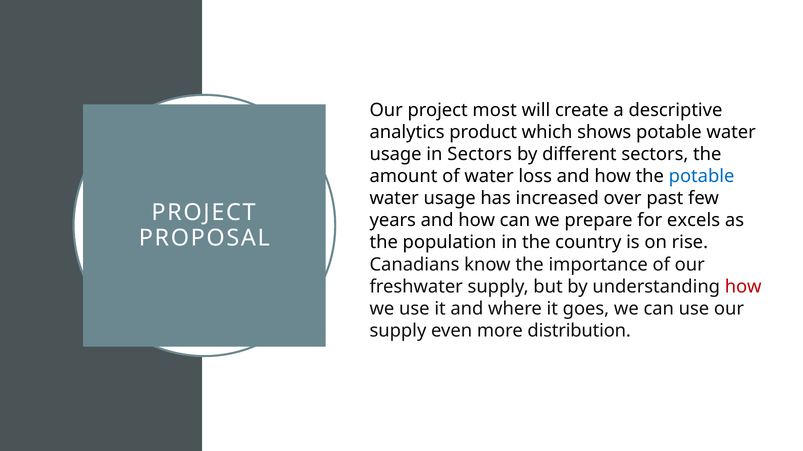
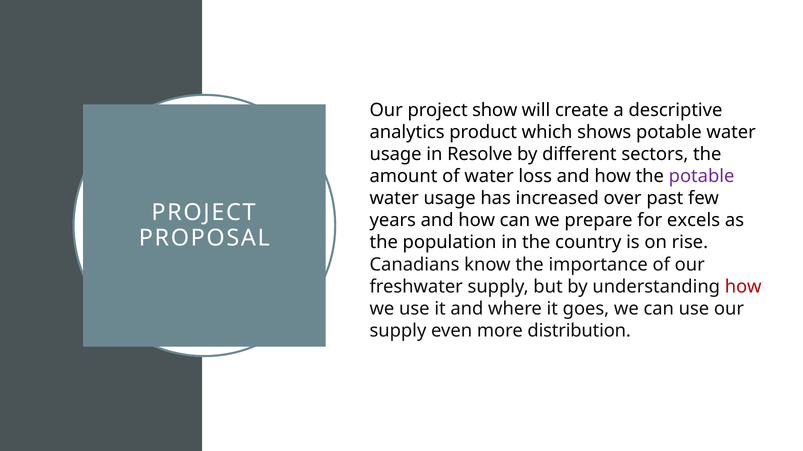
most: most -> show (495, 110)
in Sectors: Sectors -> Resolve (480, 154)
potable colour: blue -> purple (702, 177)
